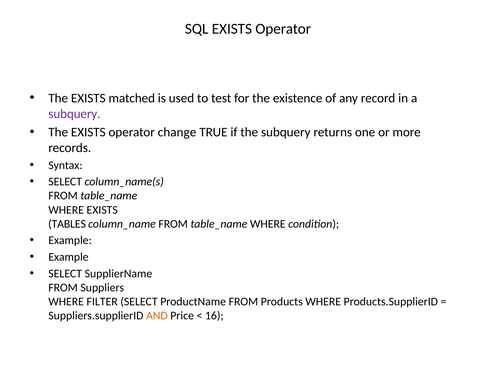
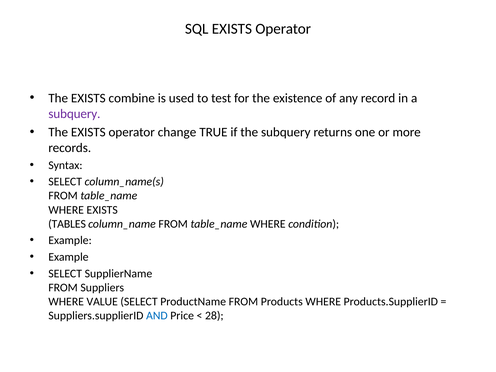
matched: matched -> combine (132, 98)
FILTER: FILTER -> VALUE (102, 302)
AND colour: orange -> blue (157, 316)
16: 16 -> 28 (214, 316)
